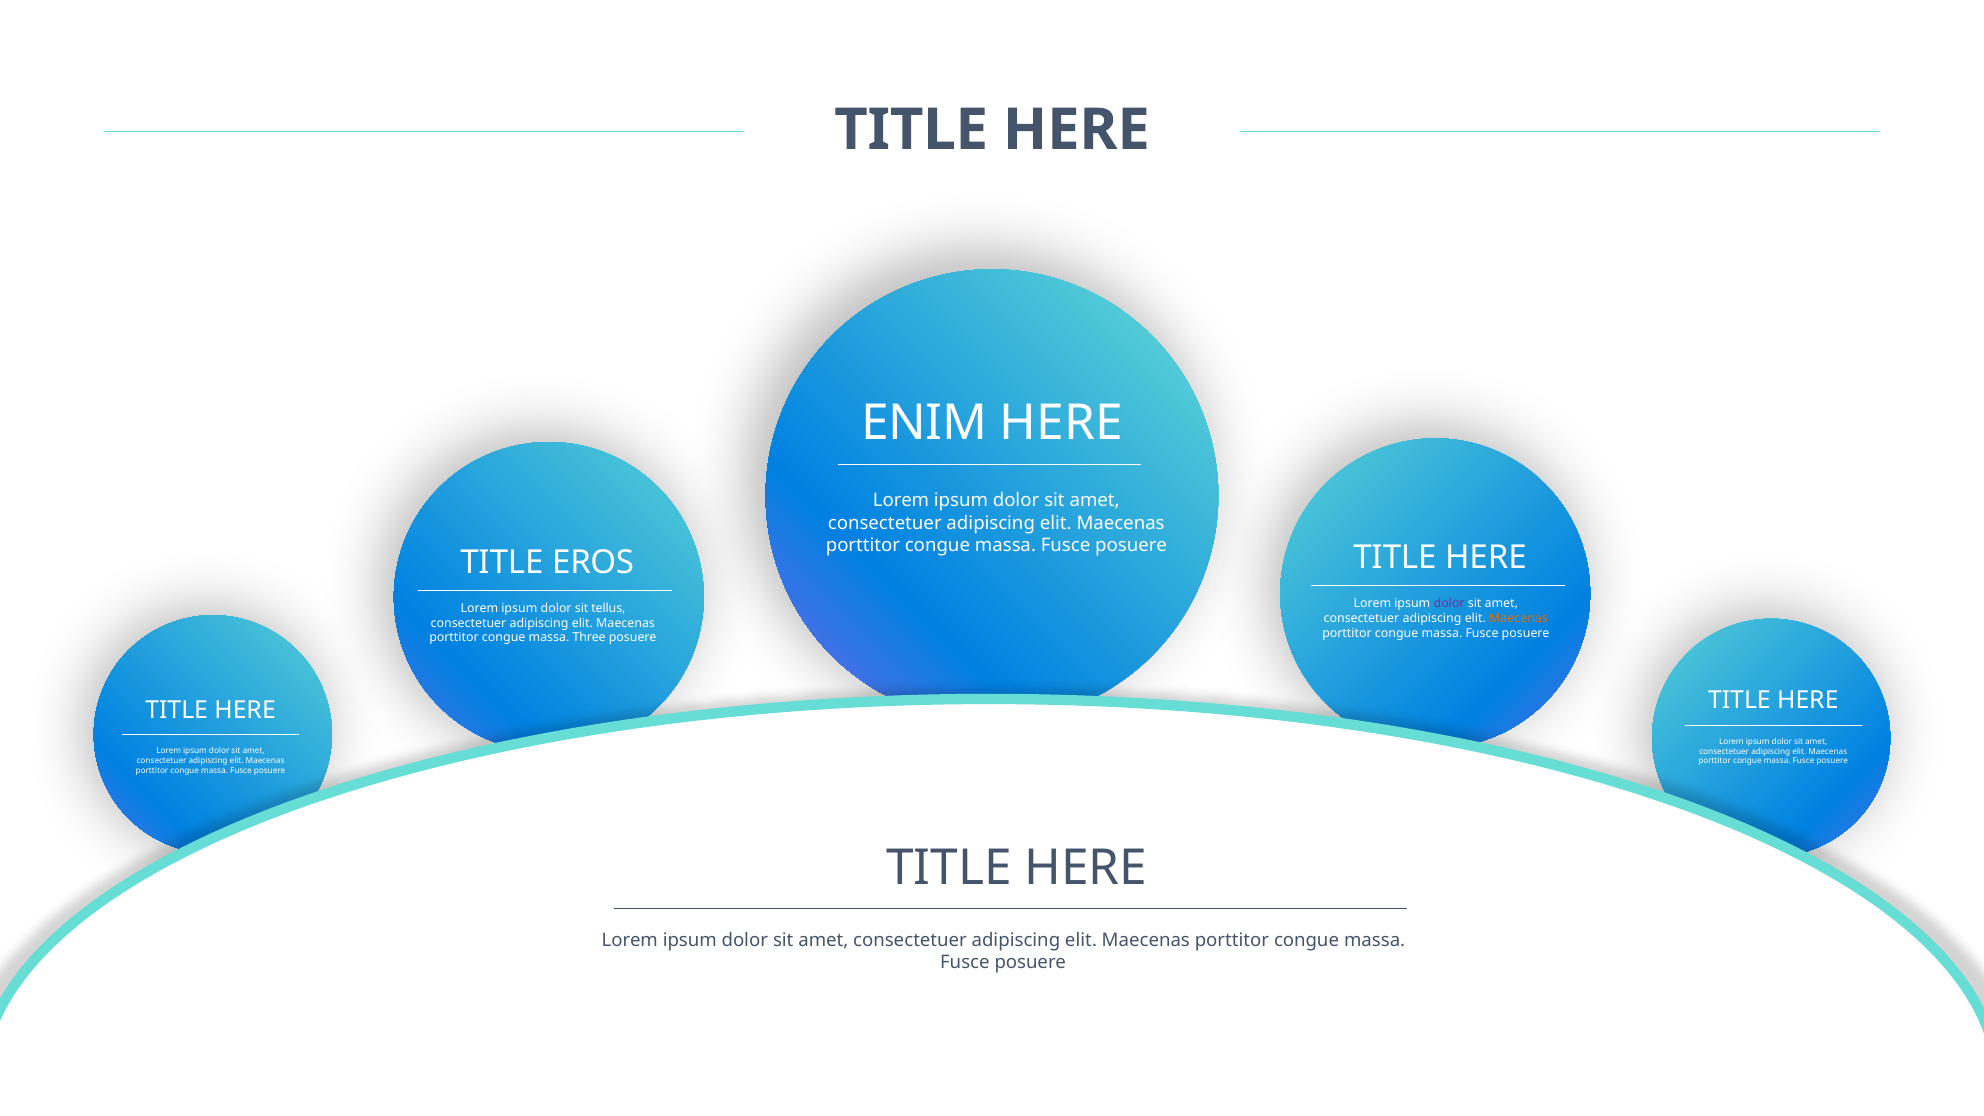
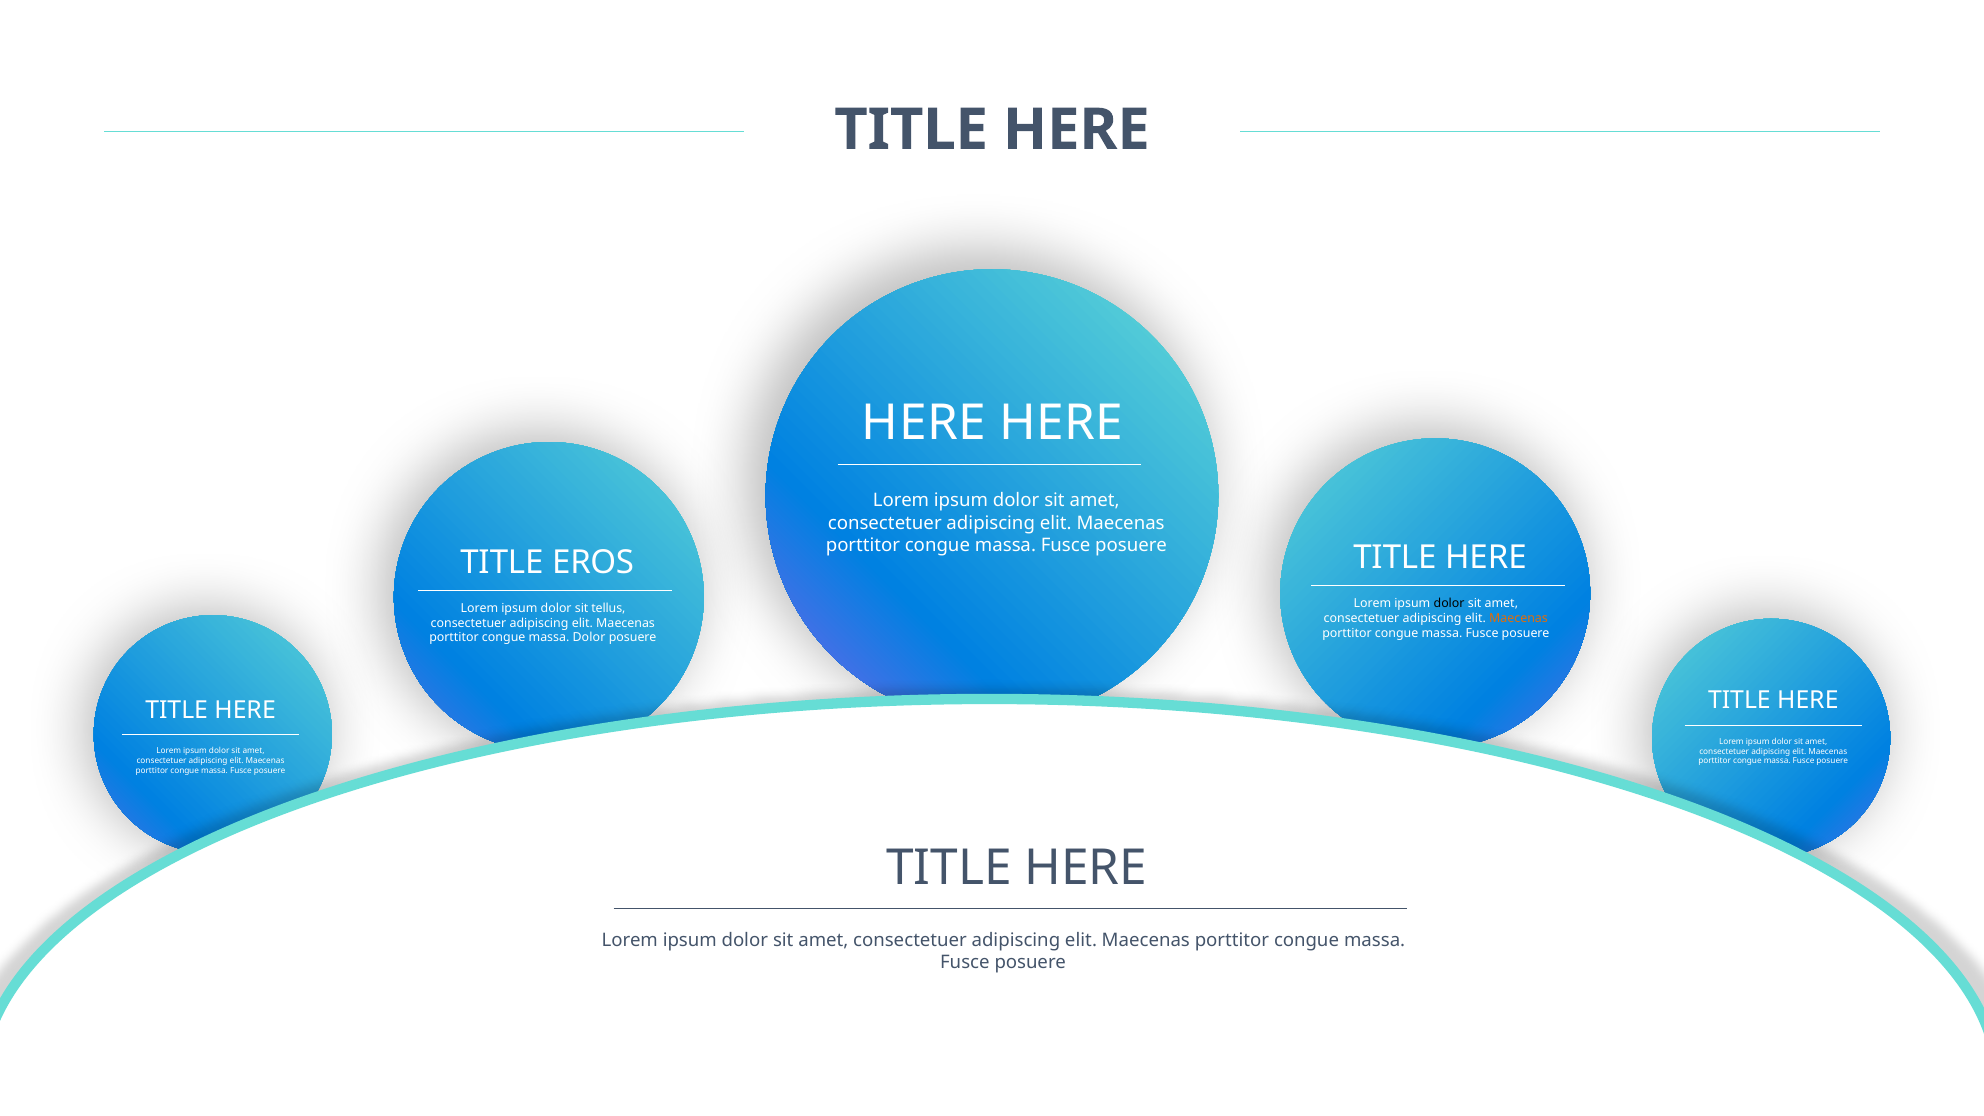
ENIM: ENIM -> HERE (924, 423)
dolor colour: purple -> black (1449, 603)
massa Three: Three -> Dolor (589, 638)
